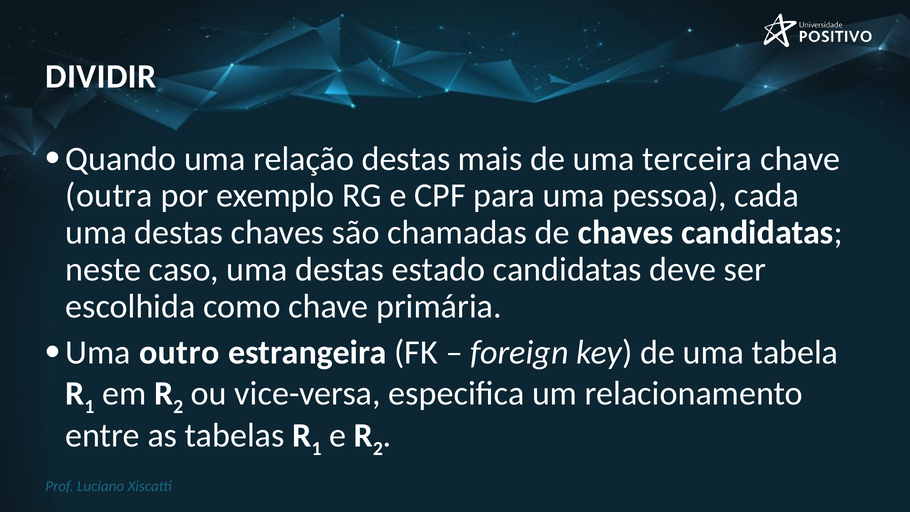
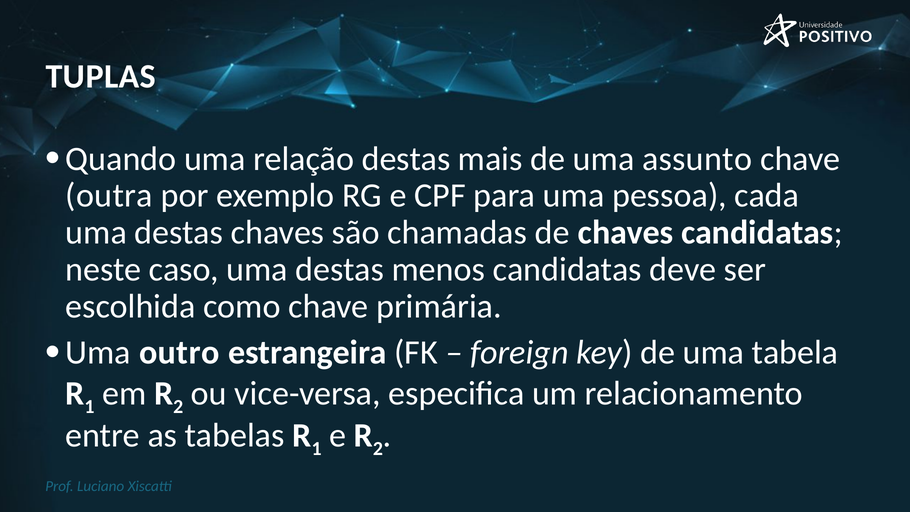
DIVIDIR: DIVIDIR -> TUPLAS (101, 77)
terceira: terceira -> assunto (697, 159)
estado: estado -> menos (438, 269)
